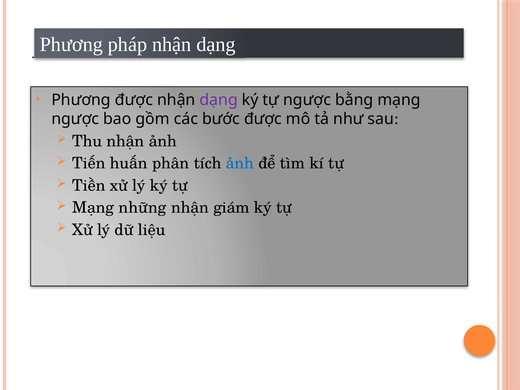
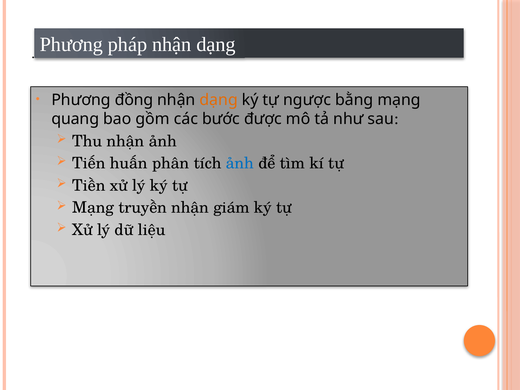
Phương được: được -> đồng (134, 100)
dạng colour: purple -> orange (219, 100)
ngược: ngược -> quang (75, 119)
những: những -> truyền (143, 208)
